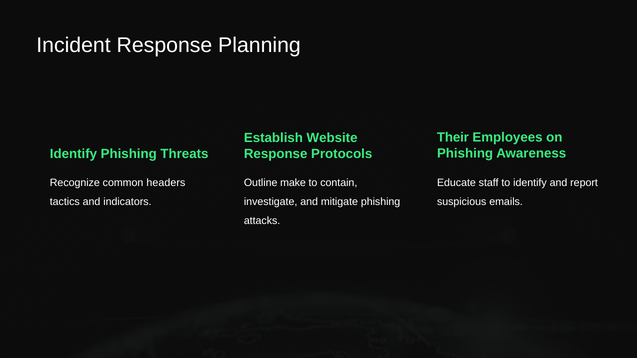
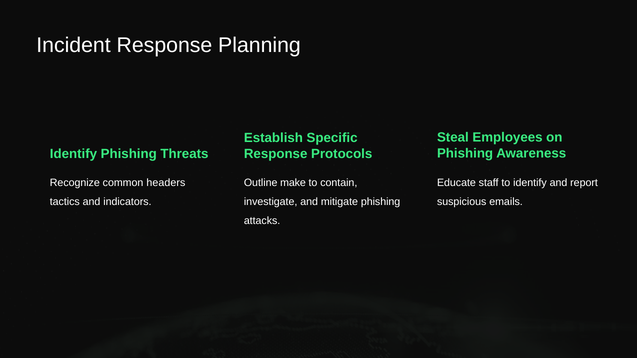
Their: Their -> Steal (453, 137)
Website: Website -> Specific (332, 138)
